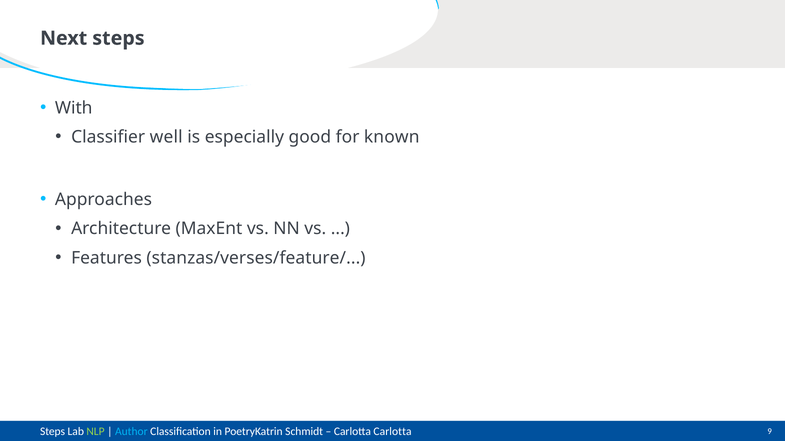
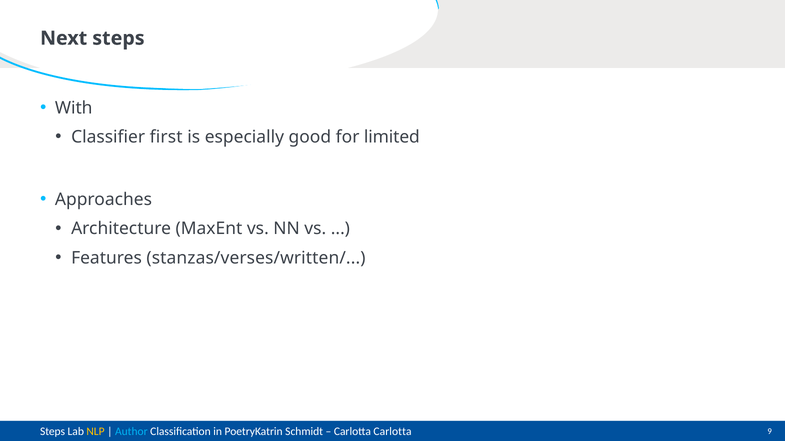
well: well -> first (166, 137)
known: known -> limited (392, 137)
stanzas/verses/feature/: stanzas/verses/feature/ -> stanzas/verses/written/ (256, 258)
NLP colour: light green -> yellow (96, 432)
